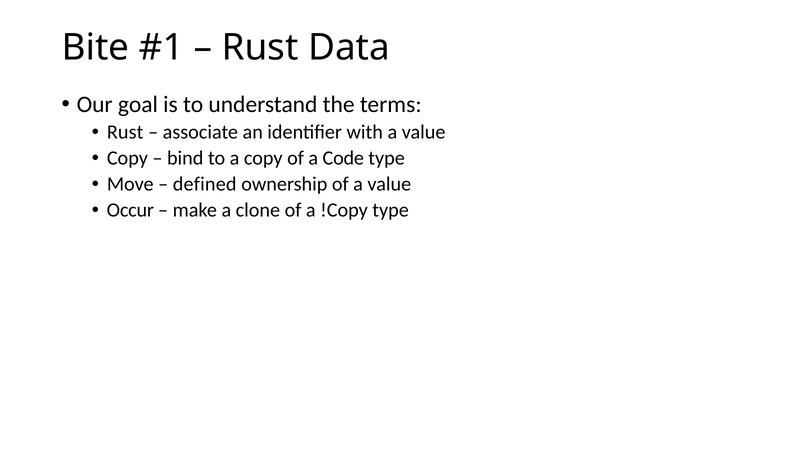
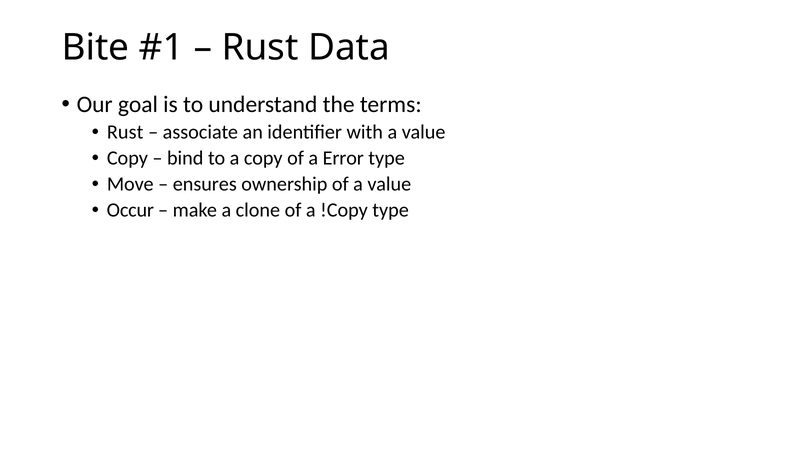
Code: Code -> Error (343, 158)
defined: defined -> ensures (205, 184)
